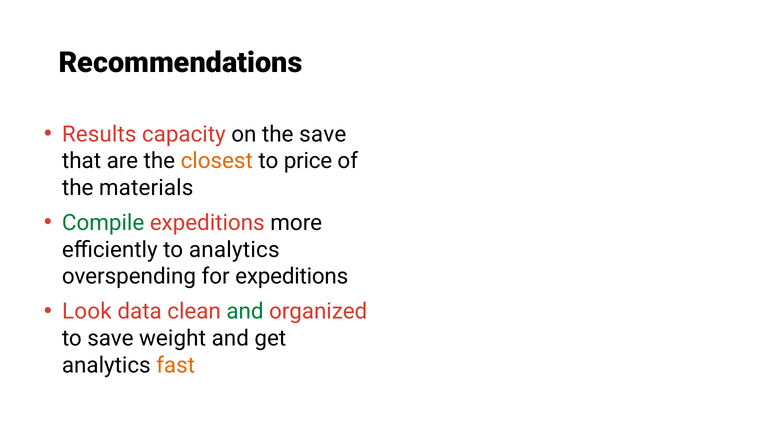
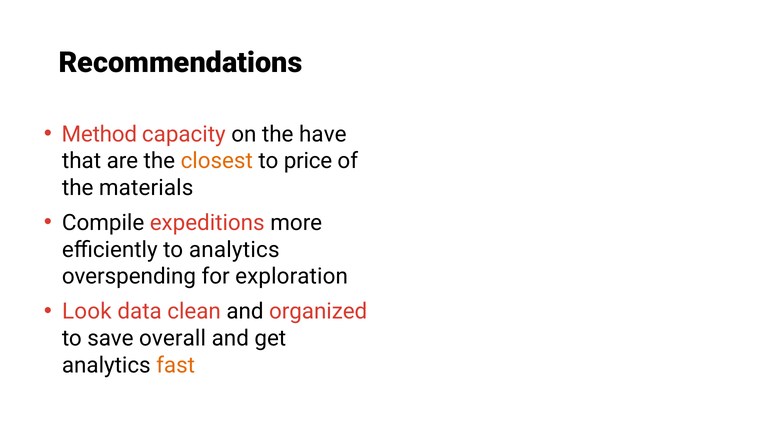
Results: Results -> Method (99, 134)
the save: save -> have (323, 134)
Compile colour: green -> black (103, 223)
for expeditions: expeditions -> exploration (292, 277)
and colour: green -> black (245, 312)
weight: weight -> overall (173, 339)
